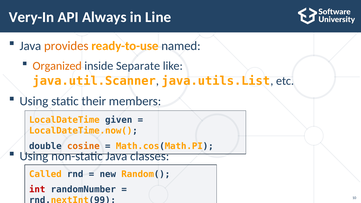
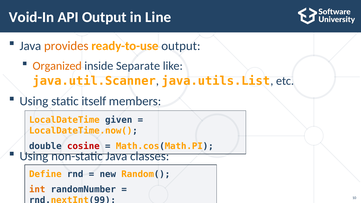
Very-In: Very-In -> Void-In (31, 17)
API Always: Always -> Output (104, 17)
ready-to-use named: named -> output (181, 46)
their: their -> itself (94, 101)
cosine colour: orange -> red (83, 146)
Called: Called -> Define (45, 174)
int colour: red -> orange (37, 189)
